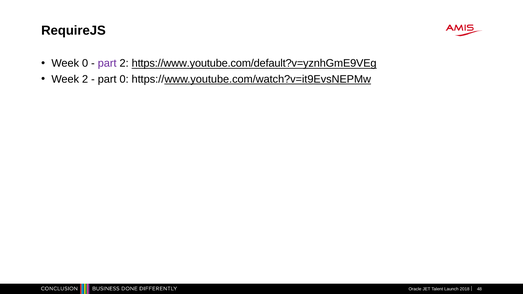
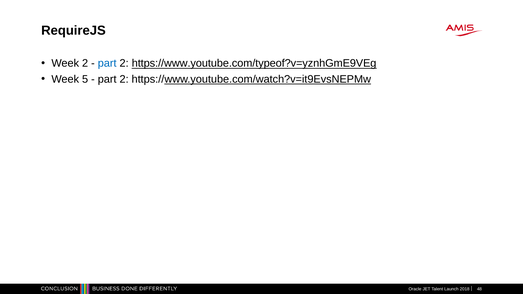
Week 0: 0 -> 2 (85, 63)
part colour: purple -> blue (107, 63)
https://www.youtube.com/default?v=yznhGmE9VEg: https://www.youtube.com/default?v=yznhGmE9VEg -> https://www.youtube.com/typeof?v=yznhGmE9VEg (254, 63)
Week 2: 2 -> 5 (85, 79)
0: 0 -> 2 (124, 79)
